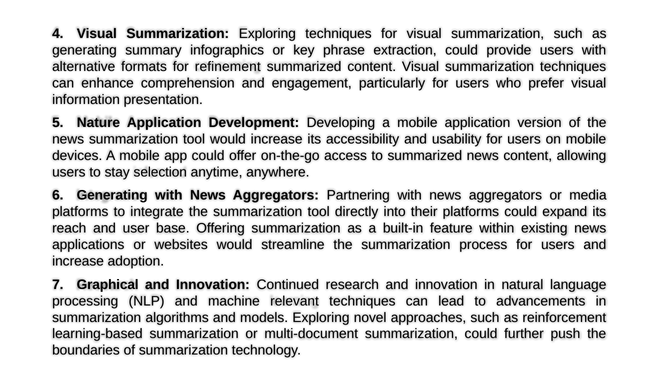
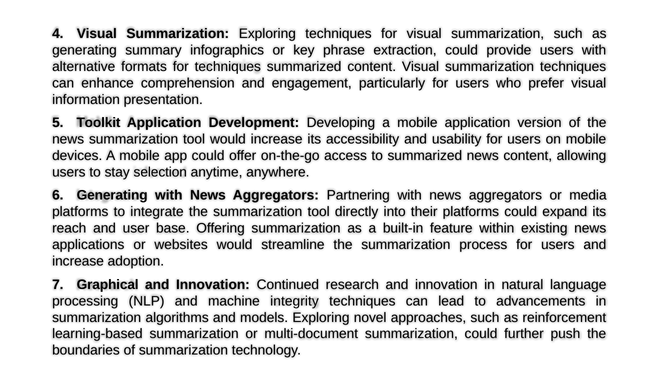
for refinement: refinement -> techniques (228, 67)
Nature: Nature -> Toolkit (99, 123)
relevant: relevant -> integrity (295, 301)
